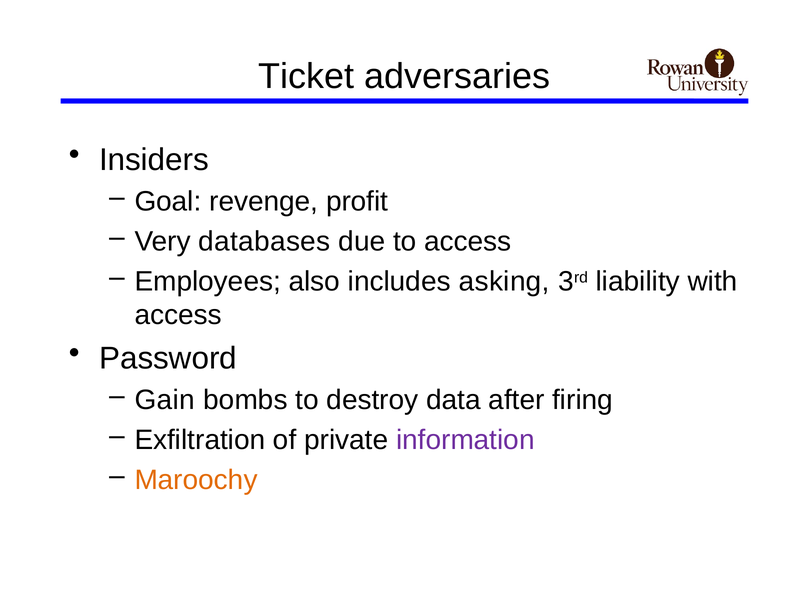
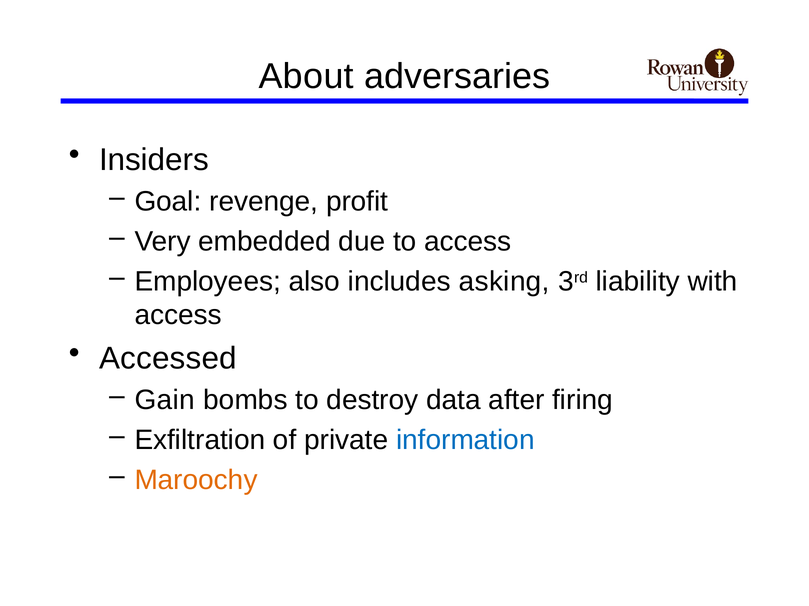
Ticket: Ticket -> About (306, 77)
databases: databases -> embedded (265, 242)
Password: Password -> Accessed (168, 359)
information colour: purple -> blue (465, 440)
